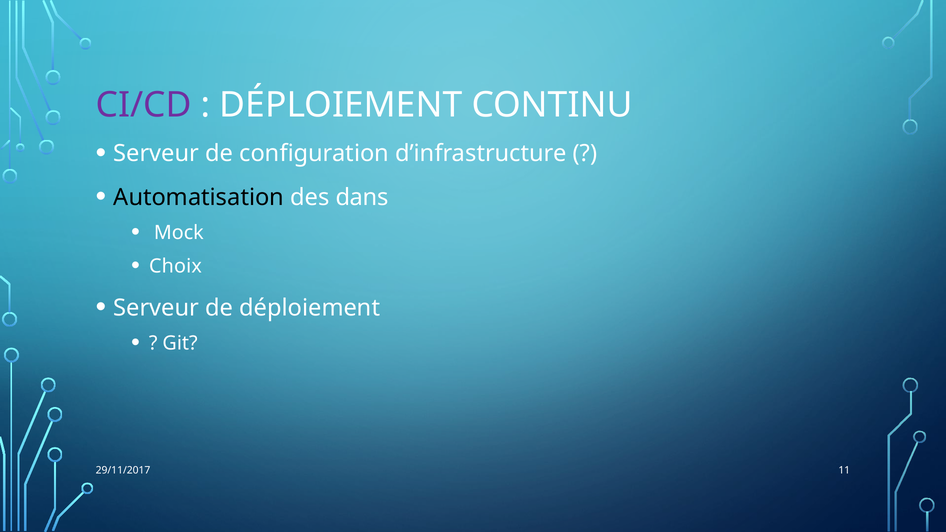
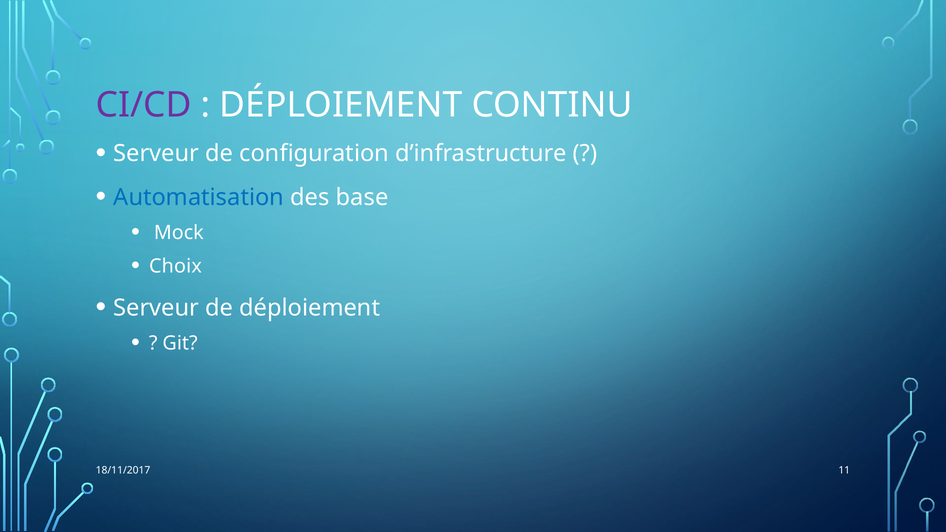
Automatisation colour: black -> blue (199, 197)
dans: dans -> base (362, 197)
29/11/2017: 29/11/2017 -> 18/11/2017 (123, 471)
